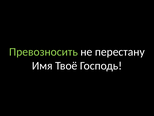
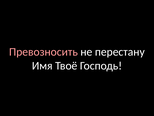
Превозносить colour: light green -> pink (43, 52)
